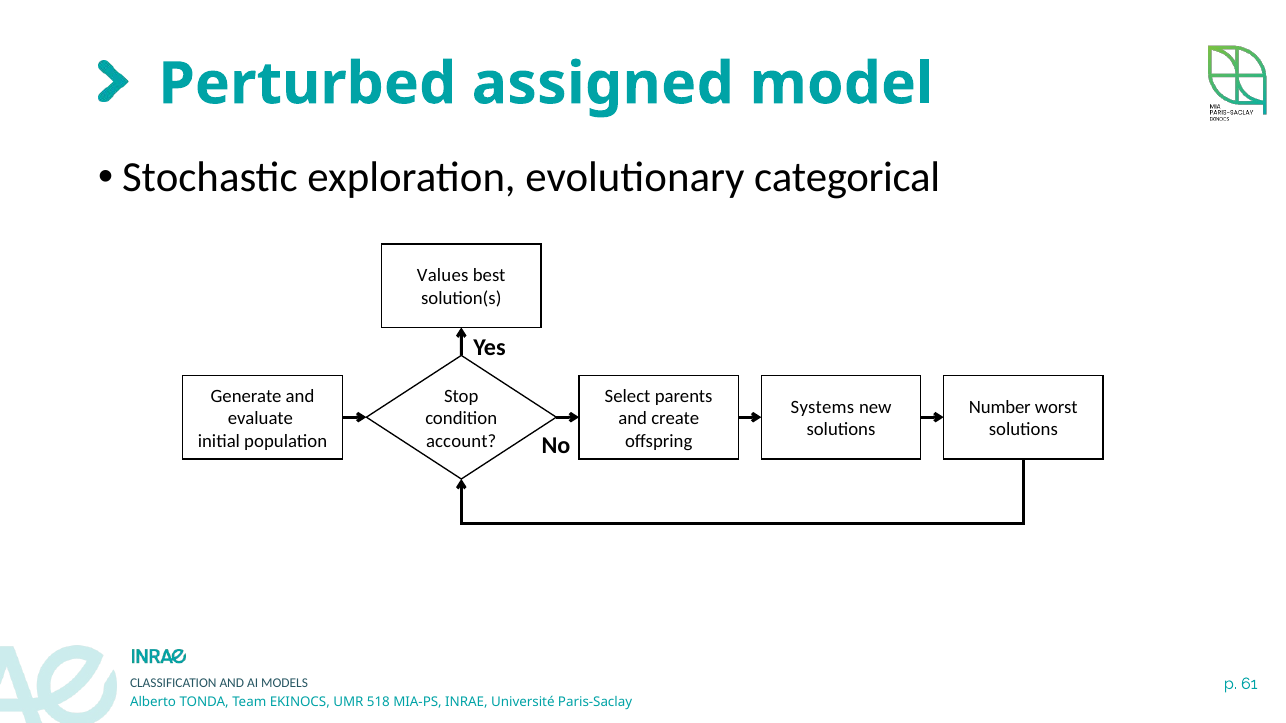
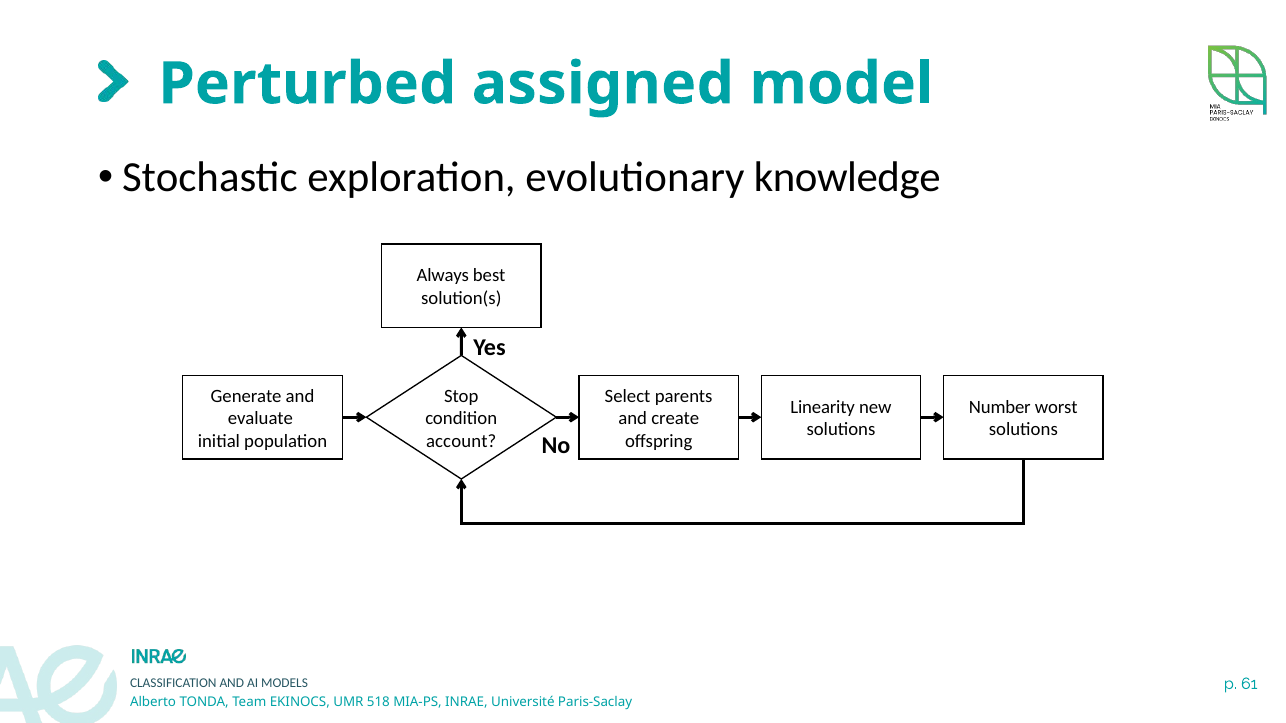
categorical: categorical -> knowledge (847, 178)
Values: Values -> Always (443, 276)
Systems: Systems -> Linearity (823, 407)
